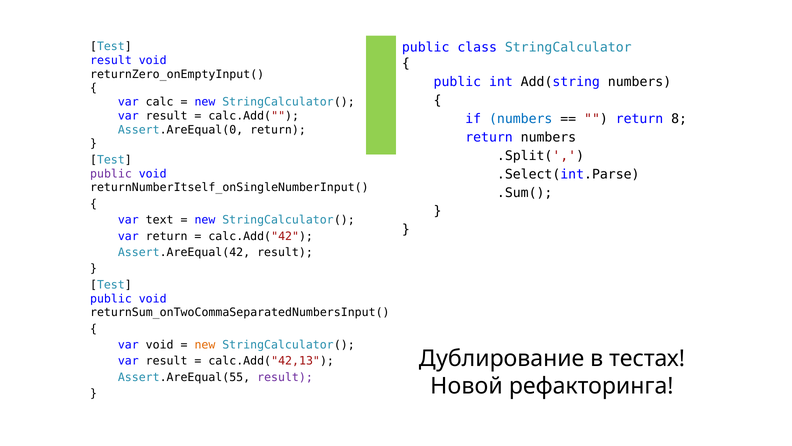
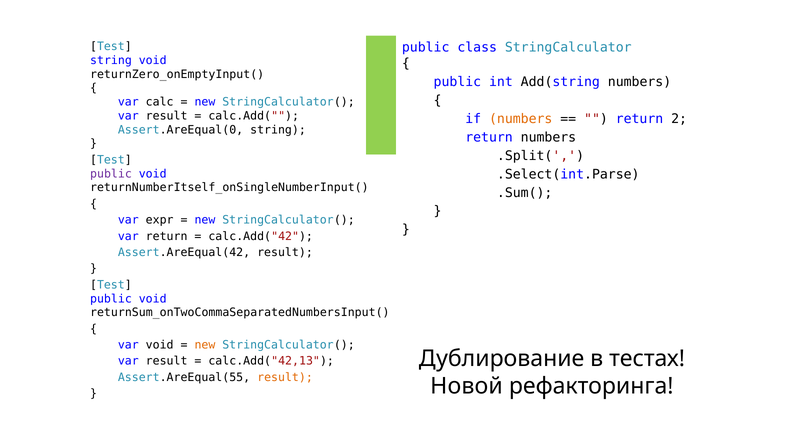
result: result -> string (111, 60)
numbers colour: blue -> orange (521, 119)
8: 8 -> 2 (679, 119)
Assert.AreEqual(0 return: return -> string (278, 130)
text: text -> expr (160, 220)
result colour: purple -> orange (285, 377)
